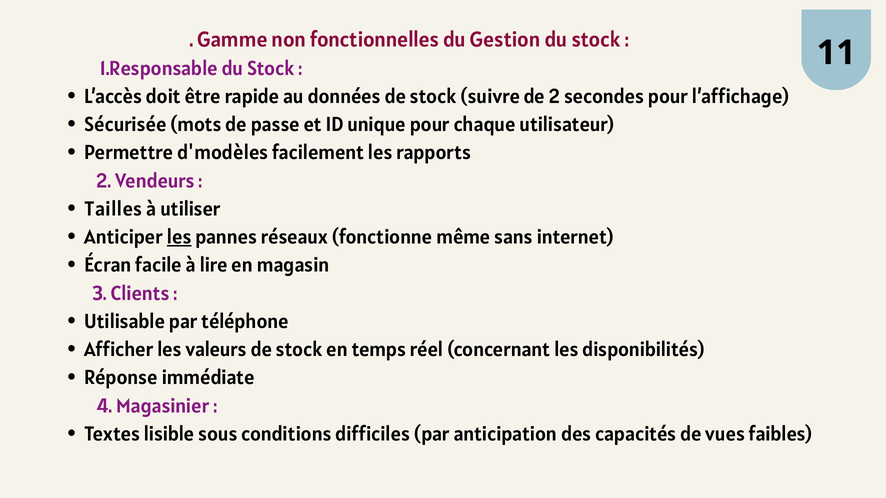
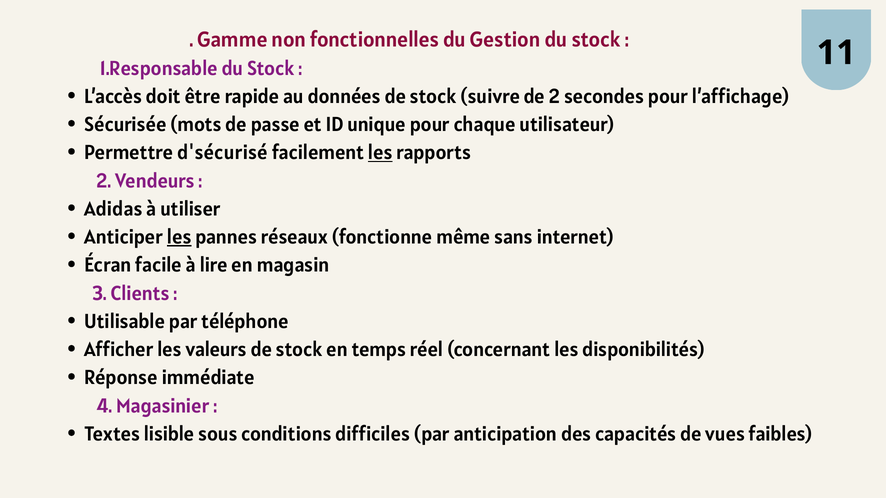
d'modèles: d'modèles -> d'sécurisé (223, 153)
les underline: none -> present (380, 153)
Tailles: Tailles -> Adidas (113, 209)
